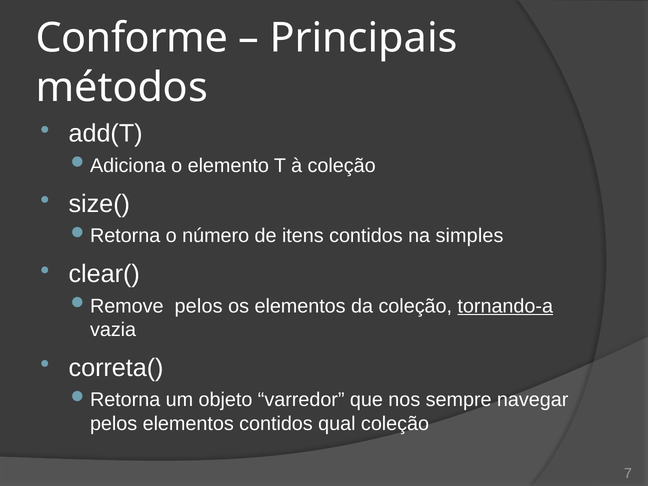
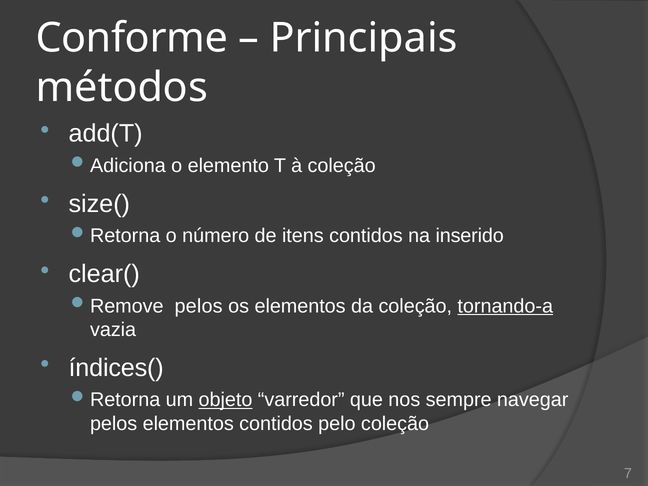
simples: simples -> inserido (470, 236)
correta(: correta( -> índices( (116, 368)
objeto underline: none -> present (225, 400)
qual: qual -> pelo (337, 424)
